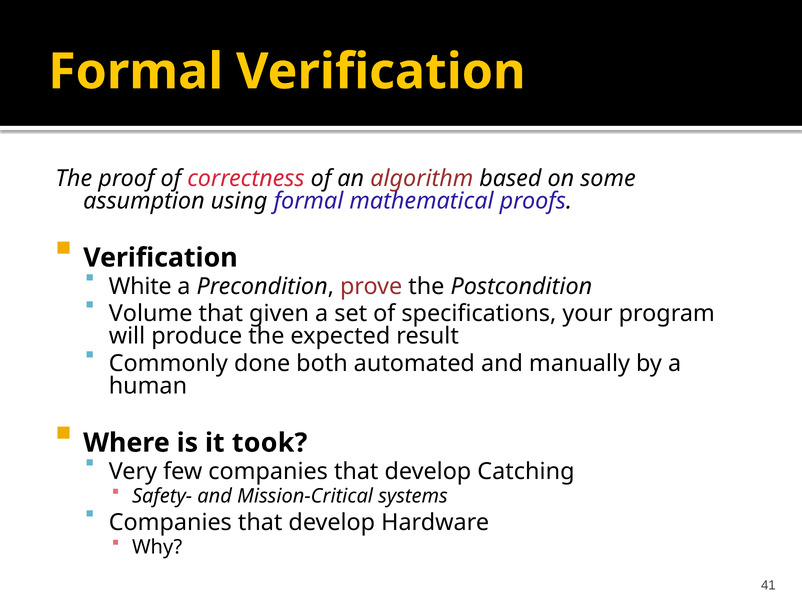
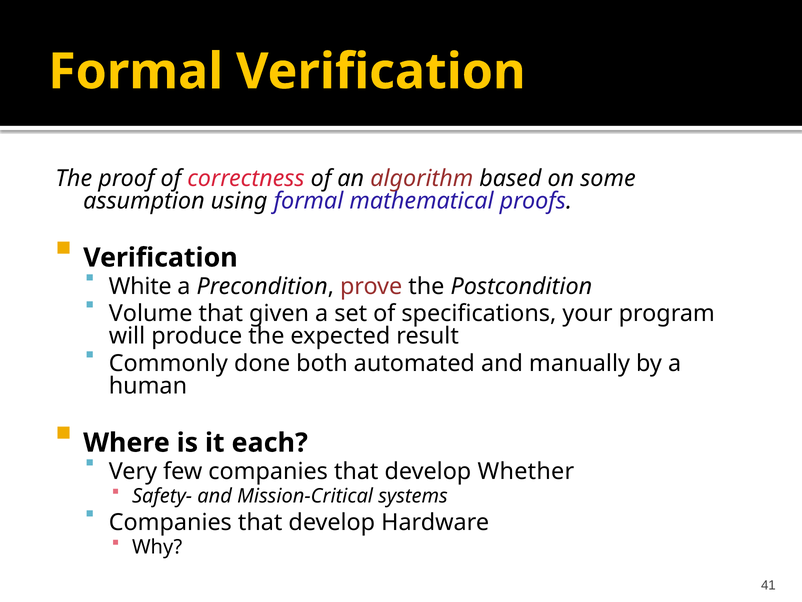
took: took -> each (270, 442)
Catching: Catching -> Whether (526, 471)
